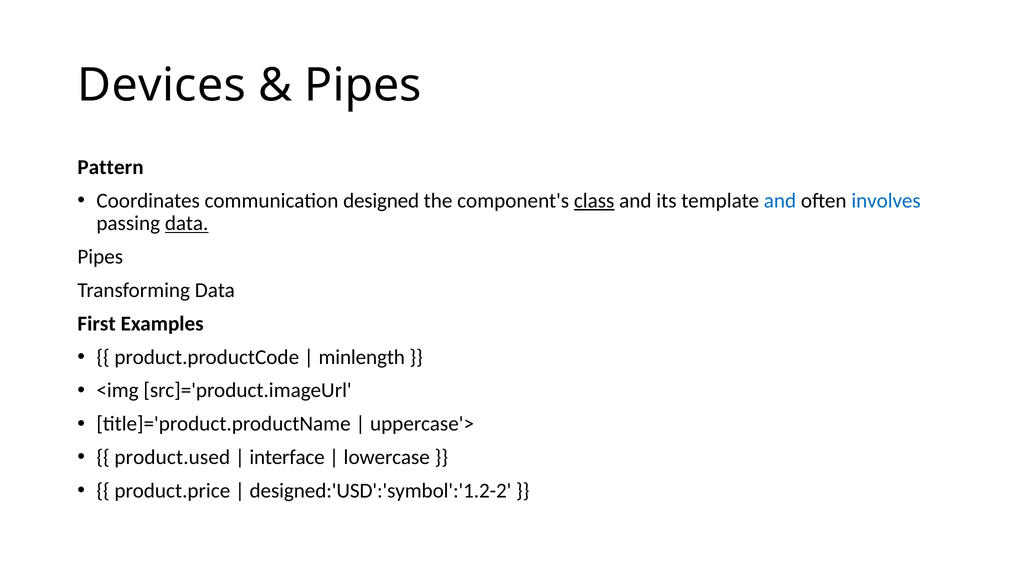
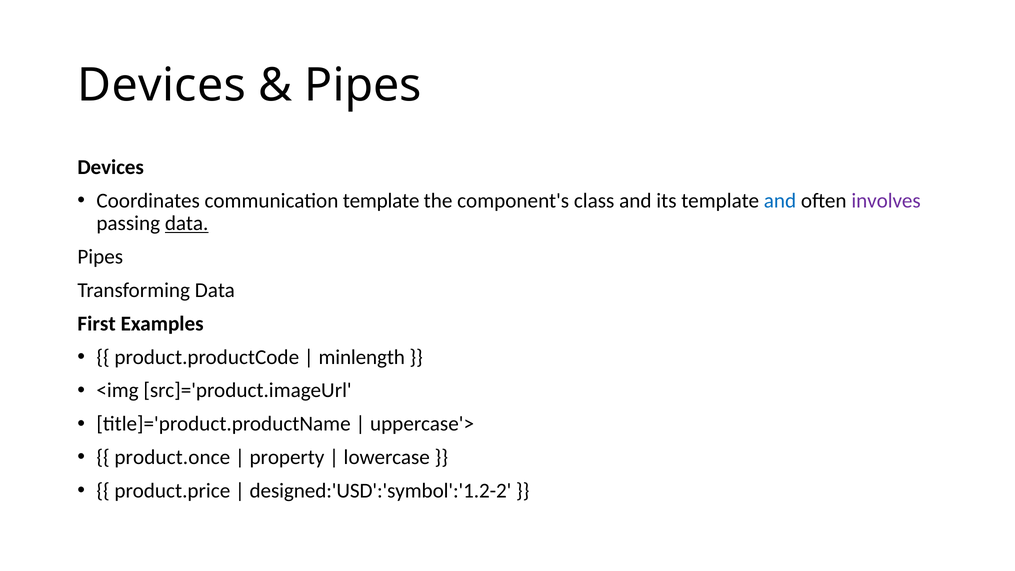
Pattern: Pattern -> Devices (111, 167)
communication designed: designed -> template (381, 201)
class underline: present -> none (594, 201)
involves colour: blue -> purple (886, 201)
product.used: product.used -> product.once (172, 457)
interface: interface -> property (287, 457)
